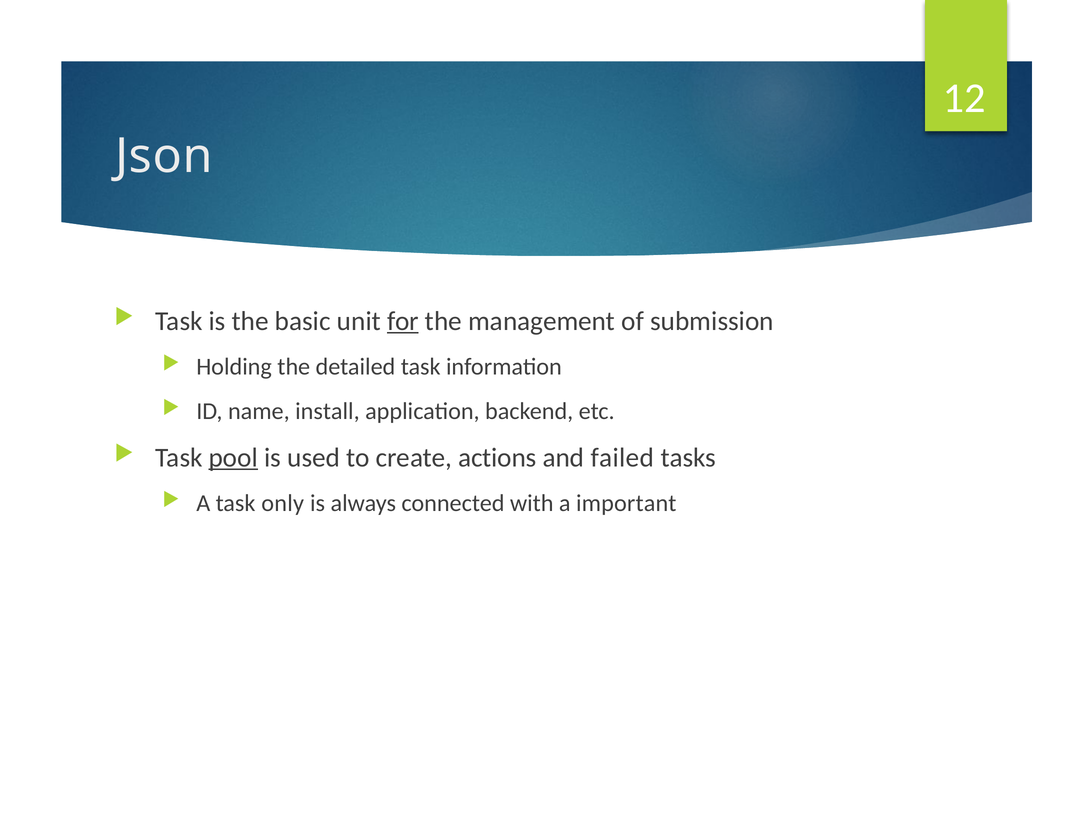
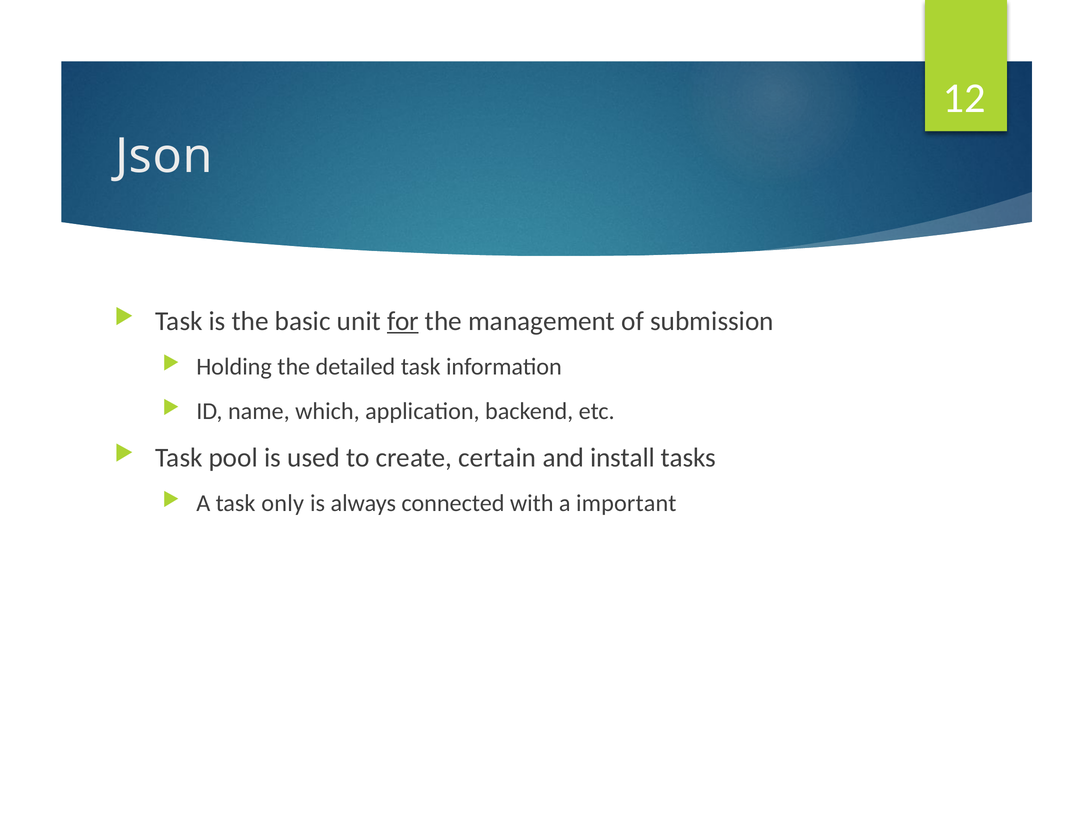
install: install -> which (327, 411)
pool underline: present -> none (233, 457)
actions: actions -> certain (497, 457)
failed: failed -> install (623, 457)
